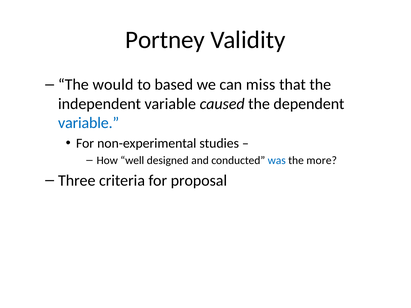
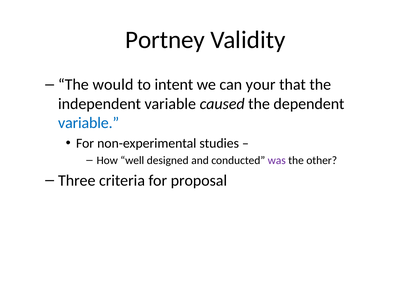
based: based -> intent (174, 85)
miss: miss -> your (261, 85)
was colour: blue -> purple (277, 161)
more: more -> other (322, 161)
